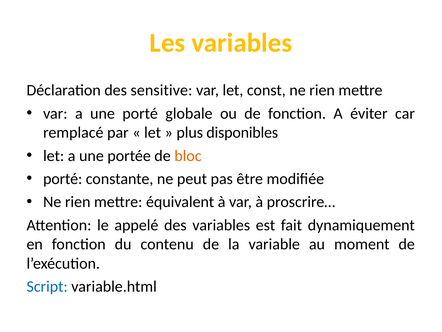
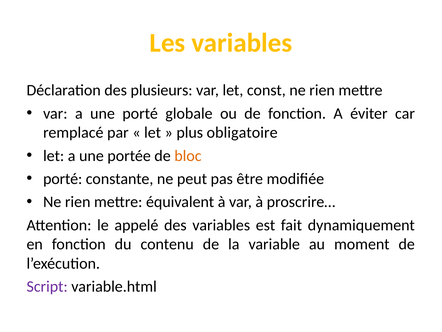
sensitive: sensitive -> plusieurs (162, 90)
disponibles: disponibles -> obligatoire (242, 132)
Script colour: blue -> purple (47, 286)
